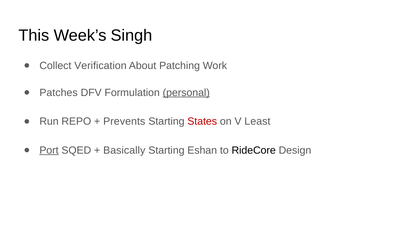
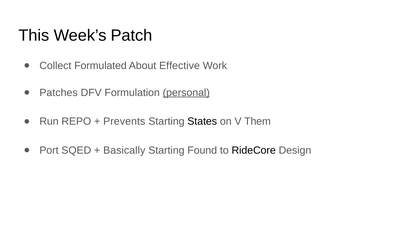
Singh: Singh -> Patch (131, 35)
Verification: Verification -> Formulated (101, 66)
Patching: Patching -> Effective (180, 66)
States colour: red -> black (202, 122)
Least: Least -> Them (258, 122)
Port underline: present -> none (49, 151)
Eshan: Eshan -> Found (202, 151)
